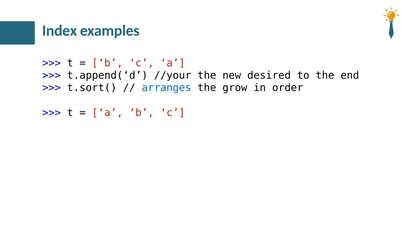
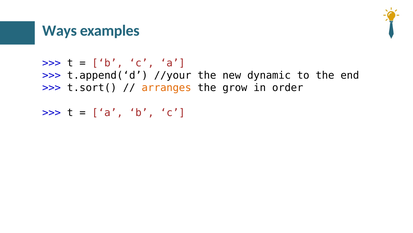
Index: Index -> Ways (60, 31)
desired: desired -> dynamic (269, 75)
arranges colour: blue -> orange (166, 88)
